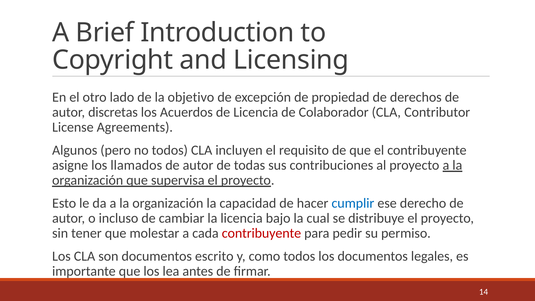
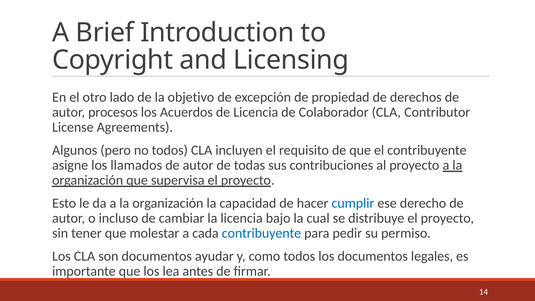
discretas: discretas -> procesos (113, 112)
contribuyente colour: red -> blue (261, 233)
escrito: escrito -> ayudar (214, 256)
